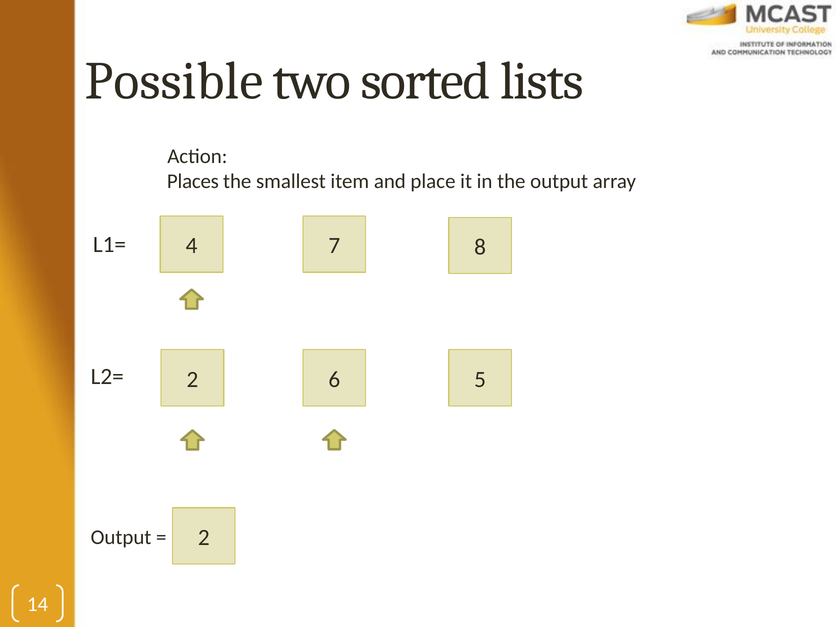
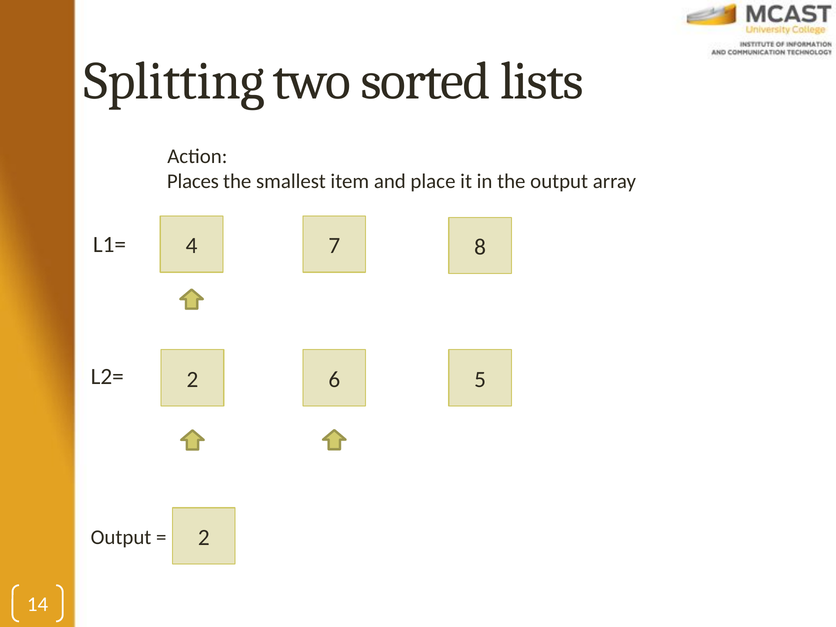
Possible: Possible -> Splitting (174, 81)
